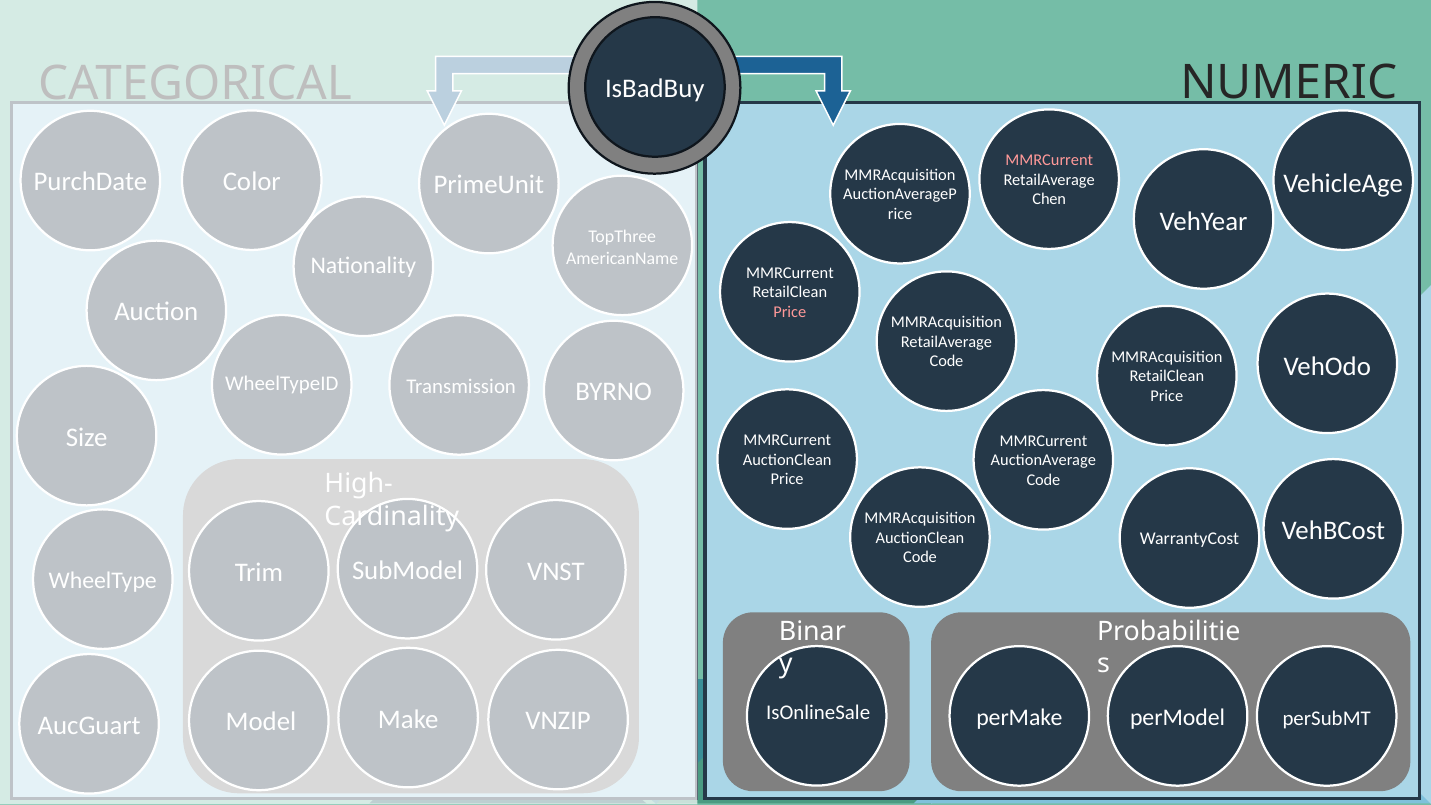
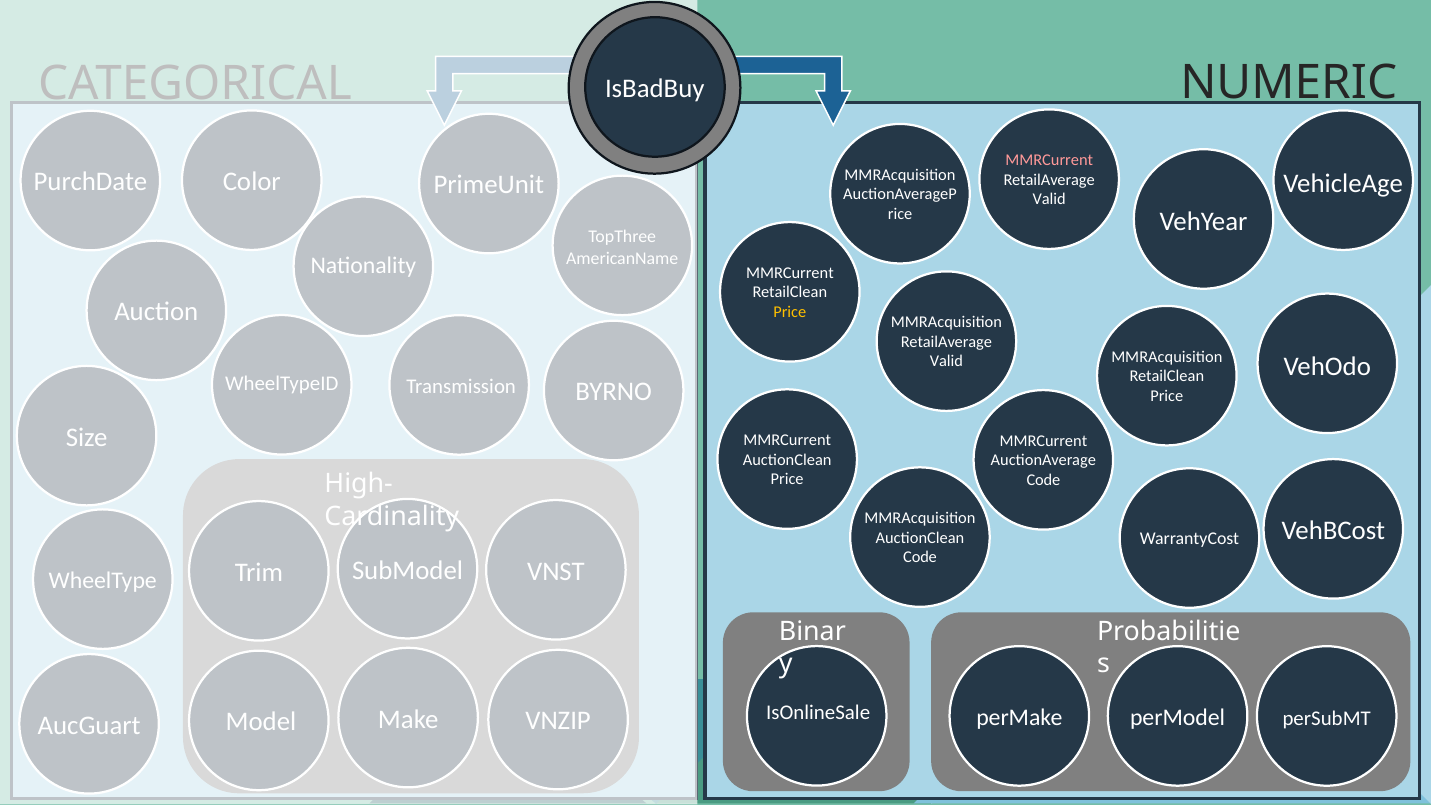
Chen: Chen -> Valid (1049, 200)
Price colour: pink -> yellow (790, 312)
Code: Code -> Valid (946, 362)
